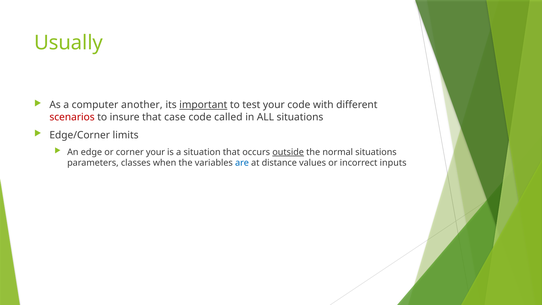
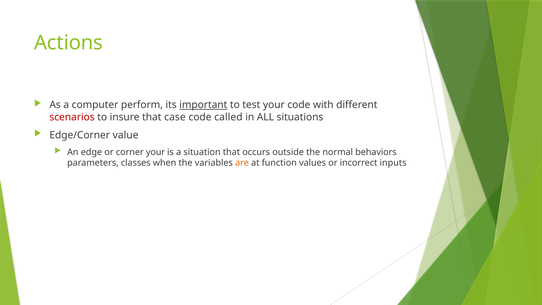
Usually: Usually -> Actions (69, 43)
another: another -> perform (142, 105)
limits: limits -> value (126, 135)
outside underline: present -> none (288, 152)
normal situations: situations -> behaviors (376, 152)
are colour: blue -> orange (242, 163)
distance: distance -> function (279, 163)
